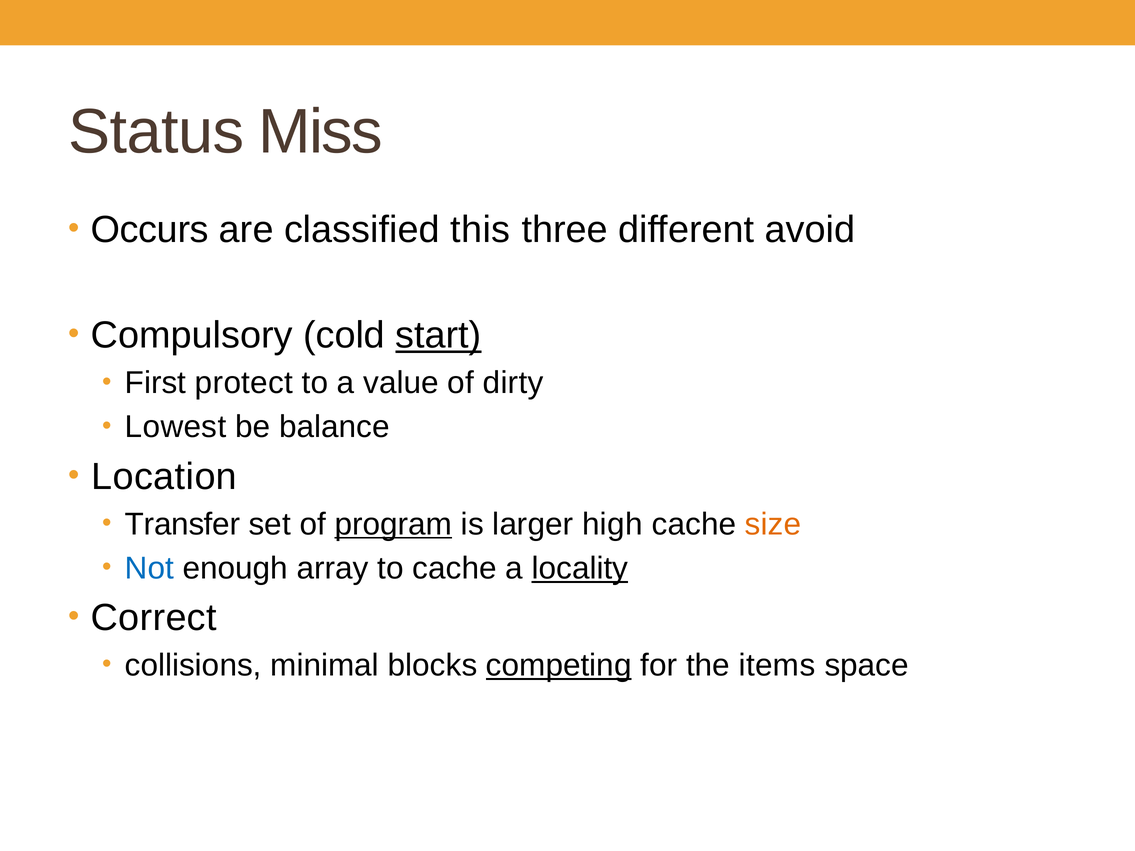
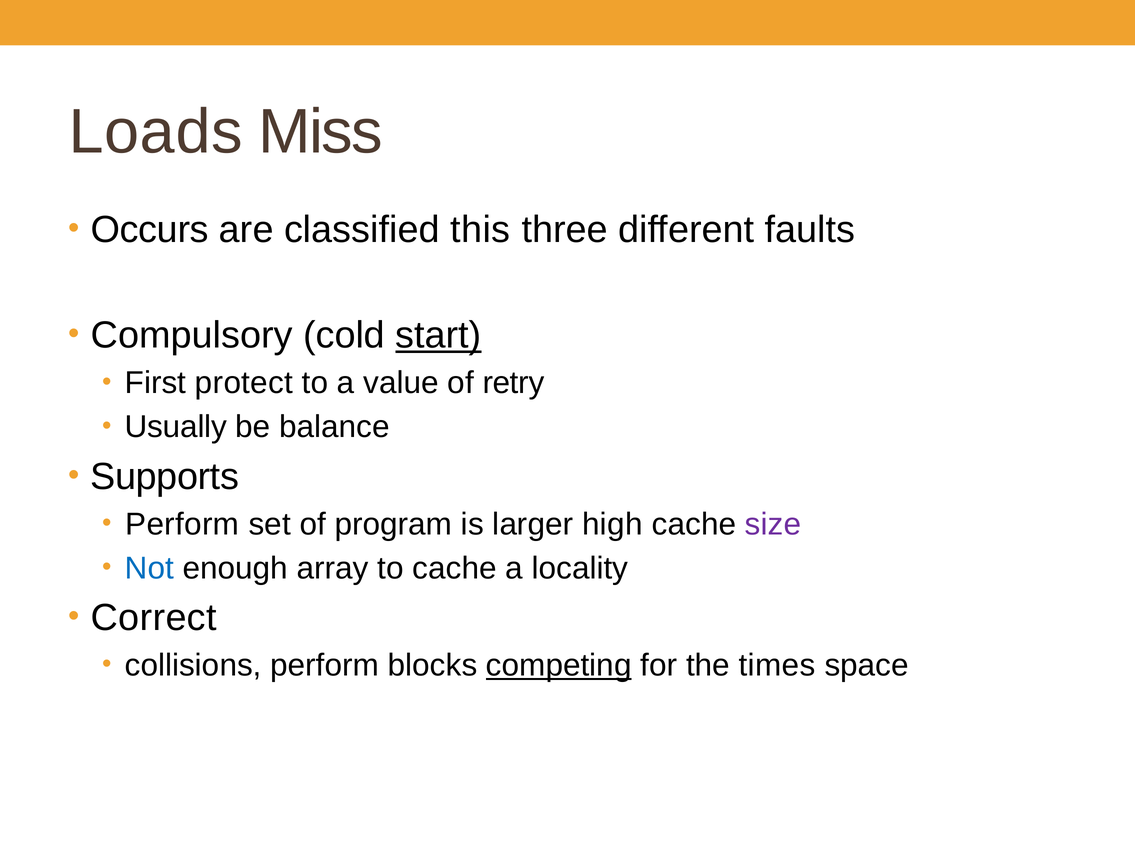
Status: Status -> Loads (156, 132)
avoid: avoid -> faults (810, 230)
dirty: dirty -> retry (513, 383)
Lowest: Lowest -> Usually (176, 427)
Location: Location -> Supports (165, 477)
Transfer: Transfer -> Perform (182, 524)
program underline: present -> none (393, 524)
size colour: orange -> purple (773, 524)
locality underline: present -> none (580, 568)
collisions minimal: minimal -> perform (325, 666)
items: items -> times (777, 666)
